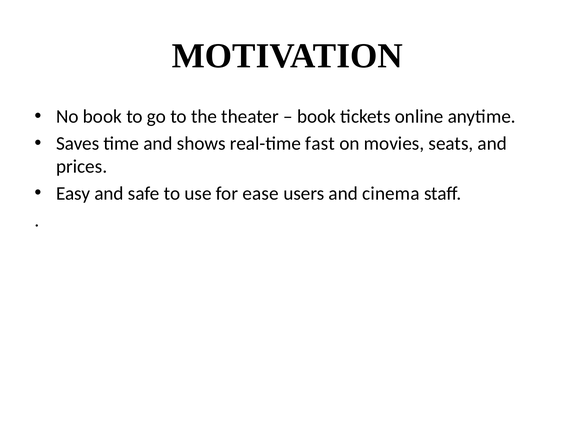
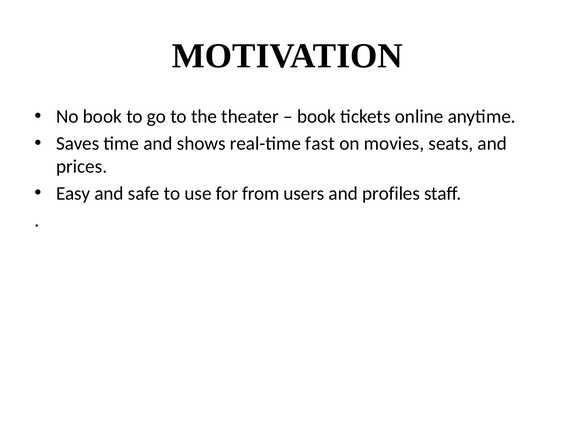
ease: ease -> from (261, 193)
cinema: cinema -> profiles (391, 193)
